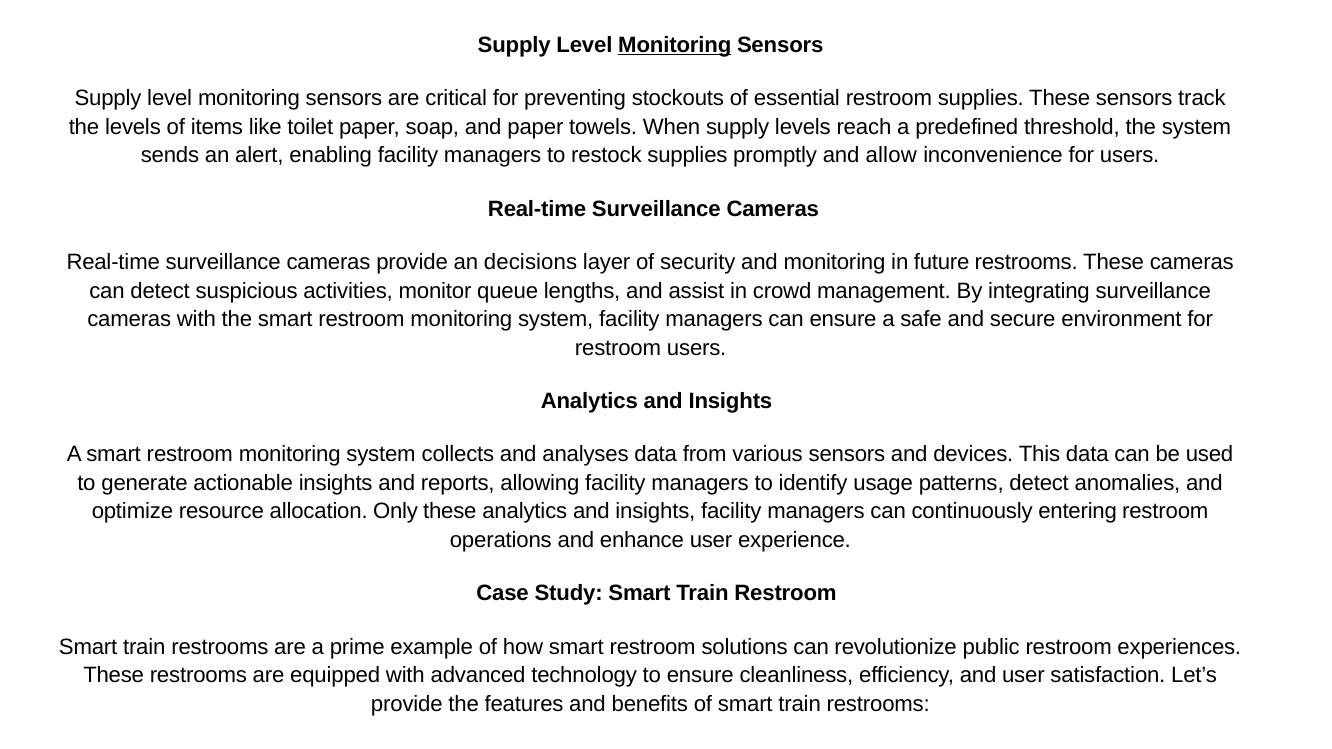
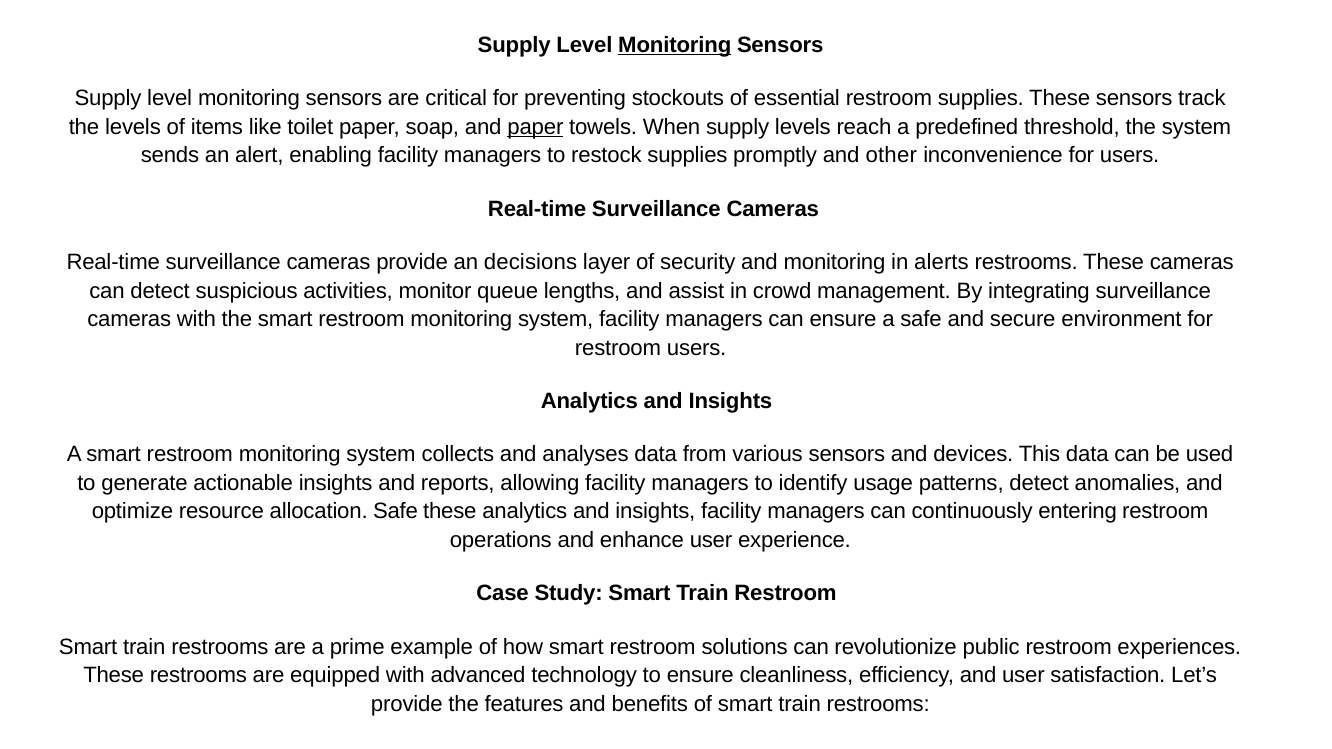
paper underline: none -> present (535, 127)
allow: allow -> other (891, 156)
future: future -> alerts (941, 262)
allocation Only: Only -> Safe (396, 512)
